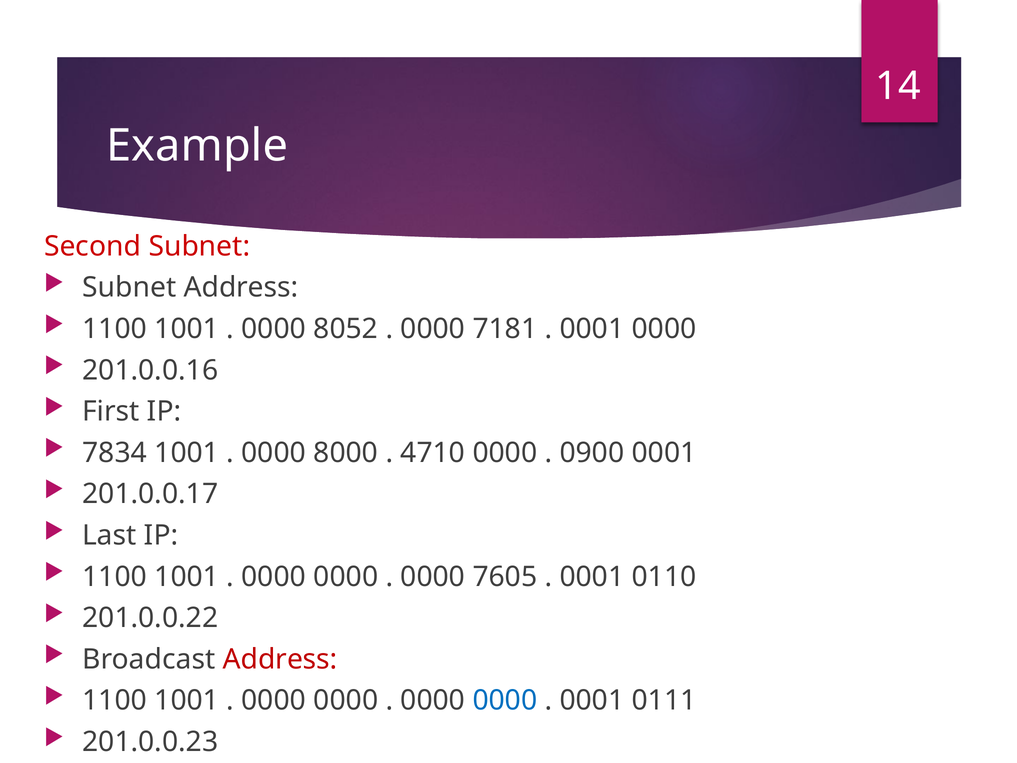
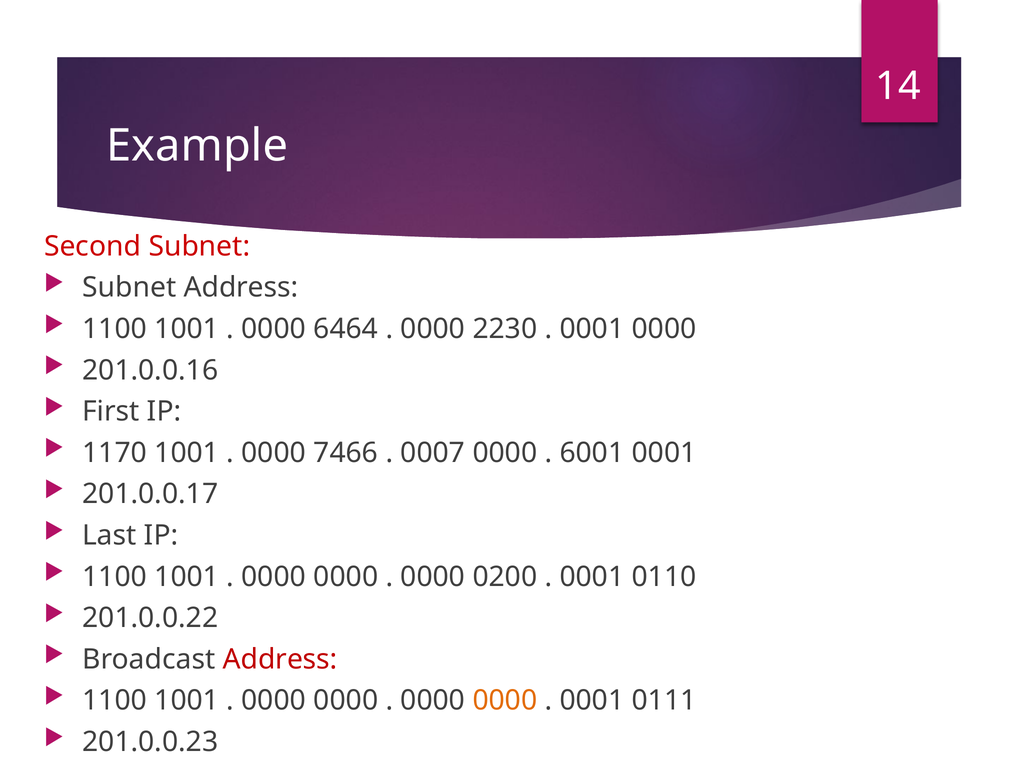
8052: 8052 -> 6464 (346, 329)
7181: 7181 -> 2230 (505, 329)
7834: 7834 -> 1170 (115, 453)
8000: 8000 -> 7466 (346, 453)
4710: 4710 -> 0007 (433, 453)
0900: 0900 -> 6001 (592, 453)
7605: 7605 -> 0200 (505, 577)
0000 colour: blue -> orange (505, 700)
